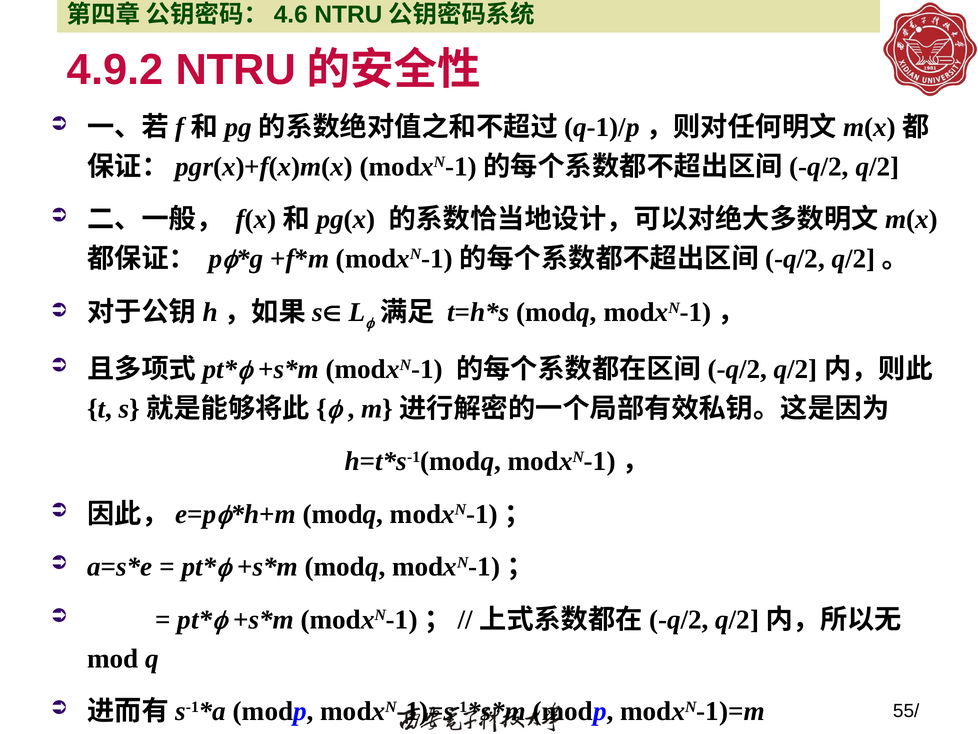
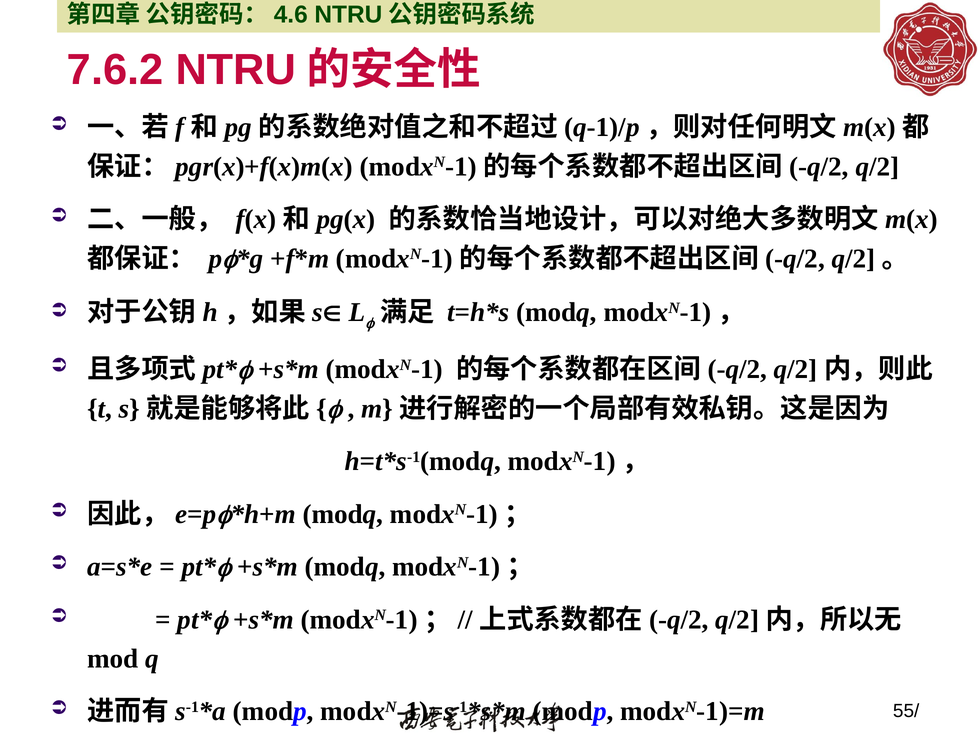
4.9.2: 4.9.2 -> 7.6.2 (115, 70)
